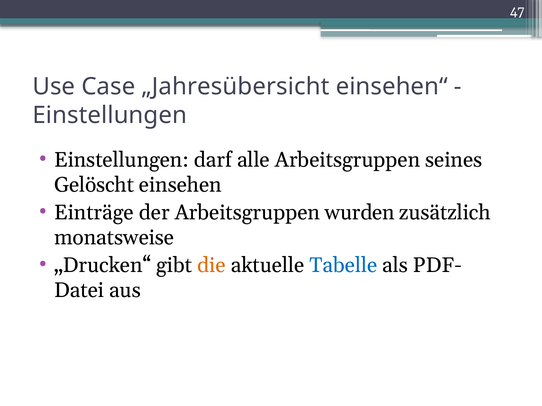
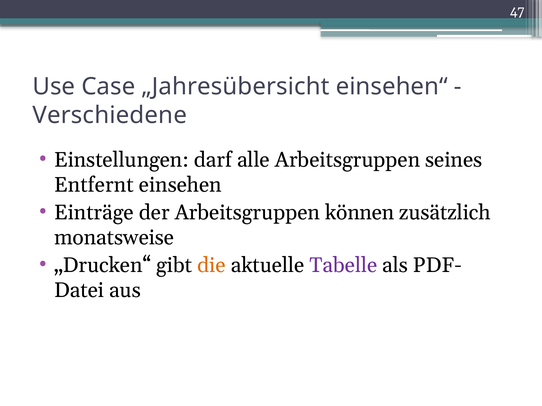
Einstellungen: Einstellungen -> Verschiedene (110, 115)
Gelöscht: Gelöscht -> Entfernt (94, 185)
wurden: wurden -> können (360, 213)
Tabelle colour: blue -> purple (343, 265)
